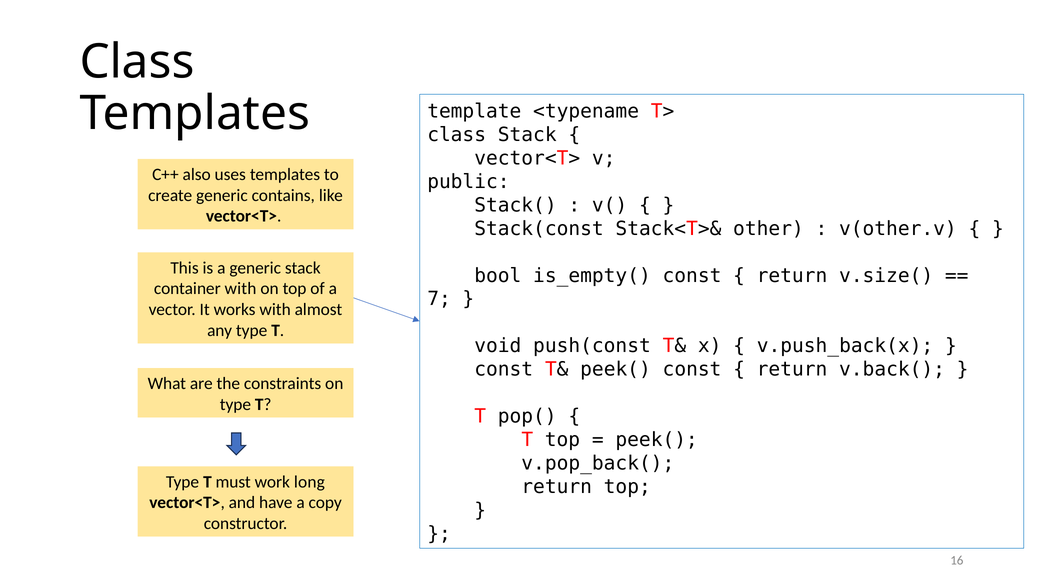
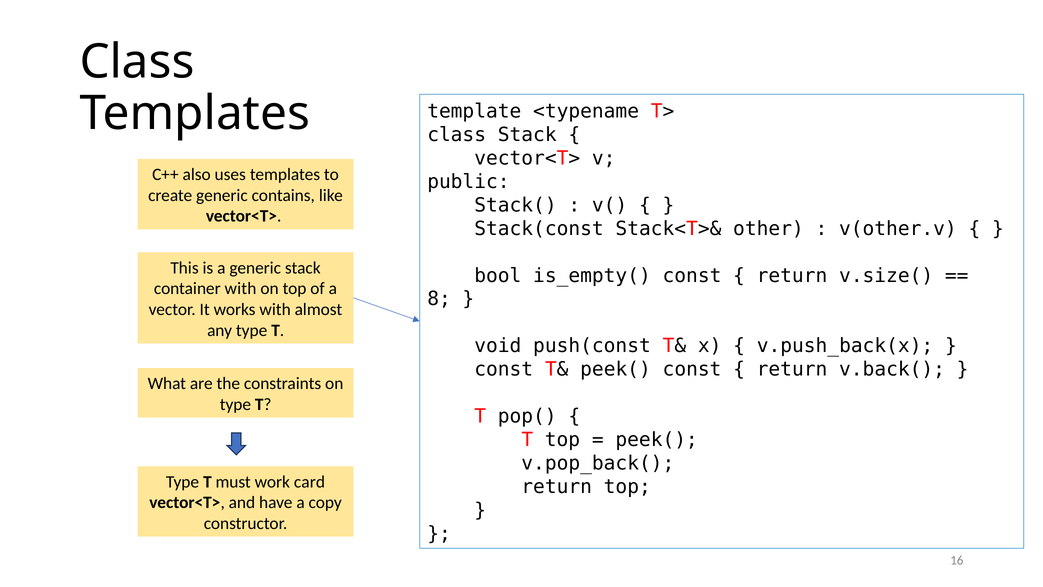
7: 7 -> 8 (439, 299)
long: long -> card (309, 482)
